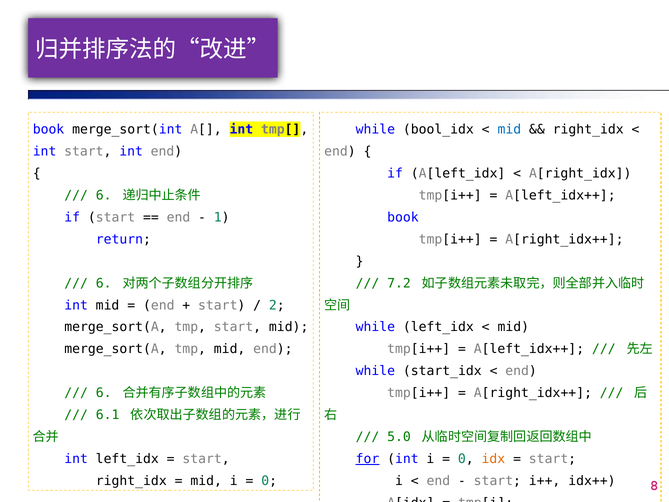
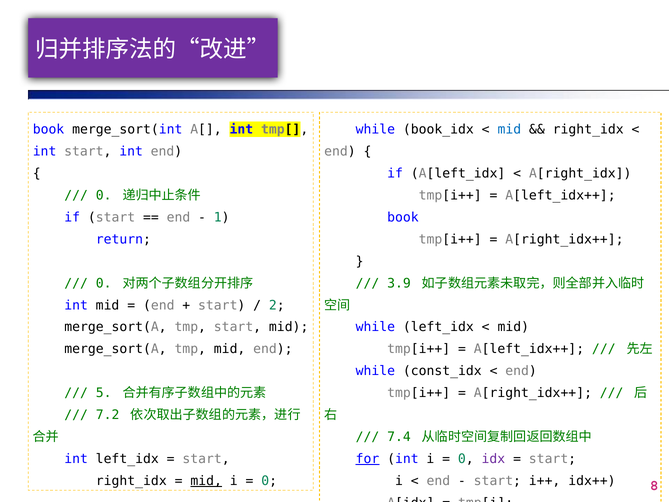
bool_idx: bool_idx -> book_idx (438, 130)
6: 6 -> 0 (104, 195)
6: 6 -> 0 (104, 283)
7.2: 7.2 -> 3.9 (399, 283)
start_idx: start_idx -> const_idx (442, 371)
6: 6 -> 5 (104, 393)
6.1: 6.1 -> 7.2 (108, 415)
5.0: 5.0 -> 7.4 (399, 437)
idx colour: orange -> purple (493, 459)
mid underline: none -> present (206, 481)
